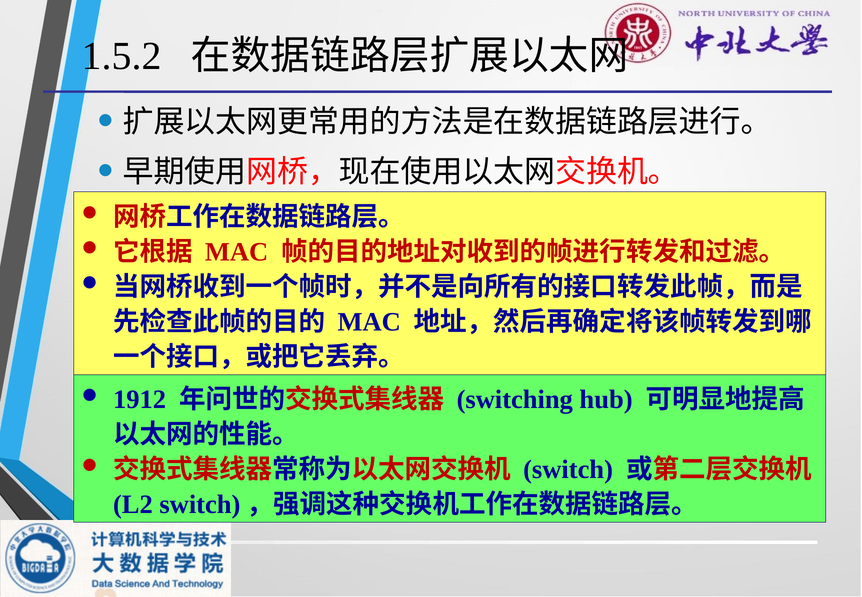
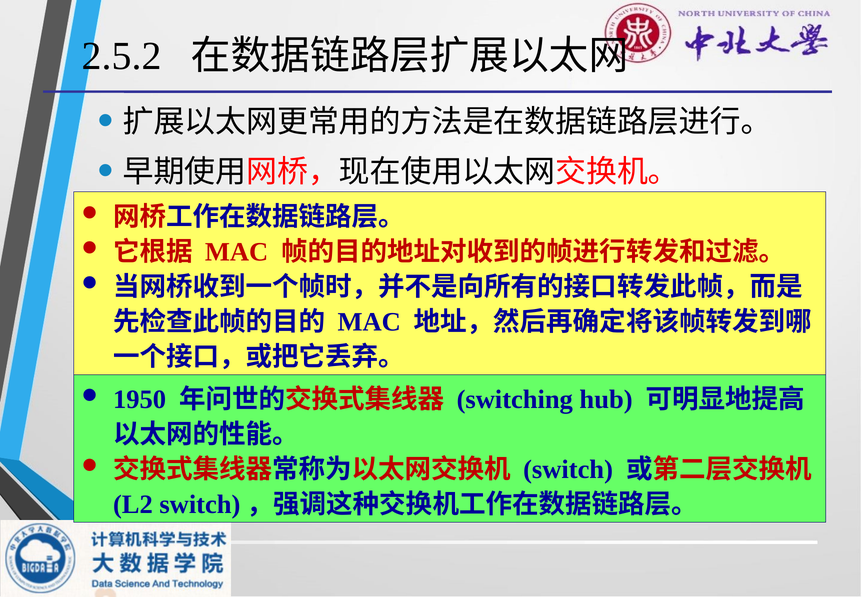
1.5.2: 1.5.2 -> 2.5.2 (122, 56)
1912: 1912 -> 1950 (140, 399)
